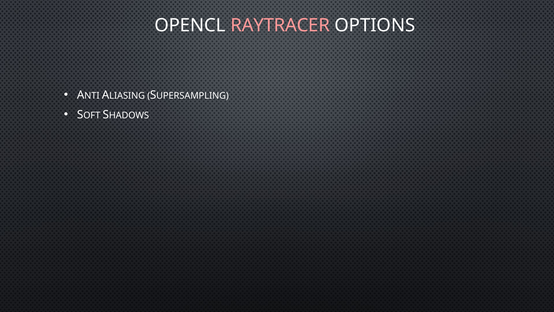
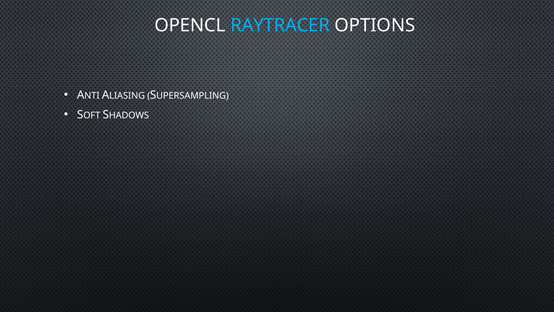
RAYTRACER colour: pink -> light blue (280, 25)
